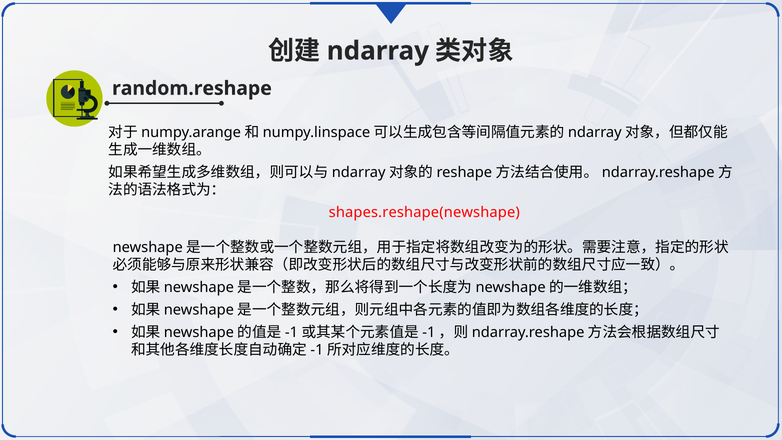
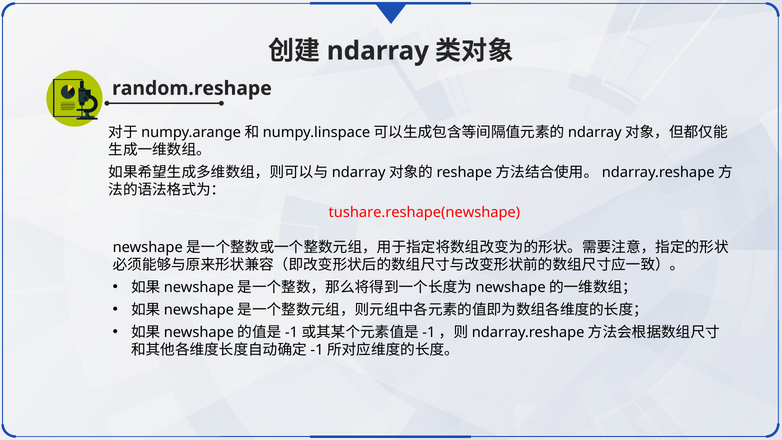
shapes.reshape(newshape: shapes.reshape(newshape -> tushare.reshape(newshape (424, 212)
